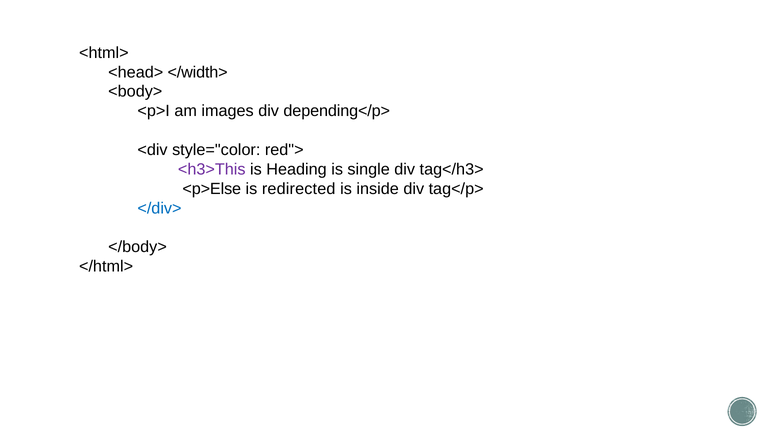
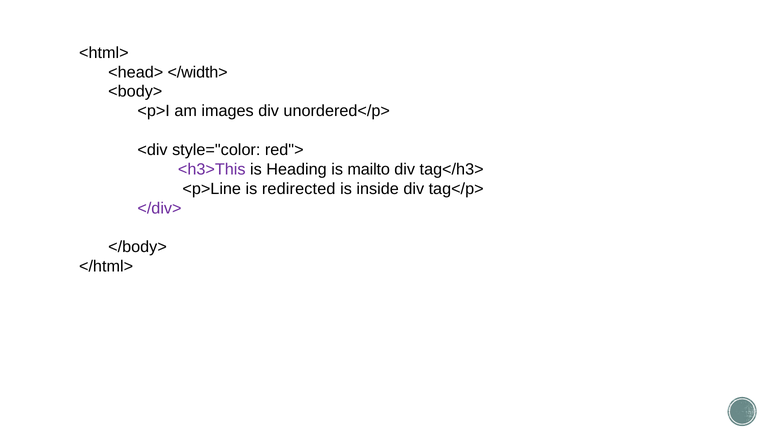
depending</p>: depending</p> -> unordered</p> (337, 111)
single: single -> mailto (369, 170)
<p>Else: <p>Else -> <p>Line (212, 189)
</div> colour: blue -> purple (159, 209)
